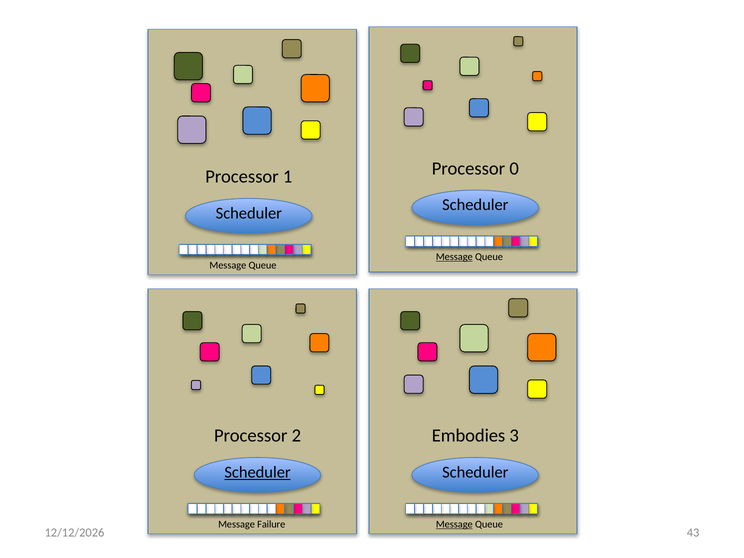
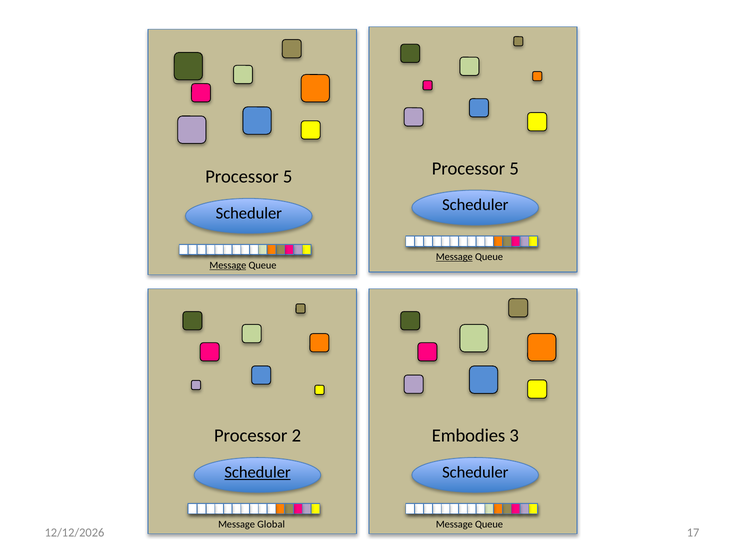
0: 0 -> 5 (514, 168)
1: 1 -> 5 (288, 177)
Message underline: none -> present (228, 265)
Failure: Failure -> Global (271, 524)
Message underline: present -> none (454, 524)
43: 43 -> 17 (693, 533)
